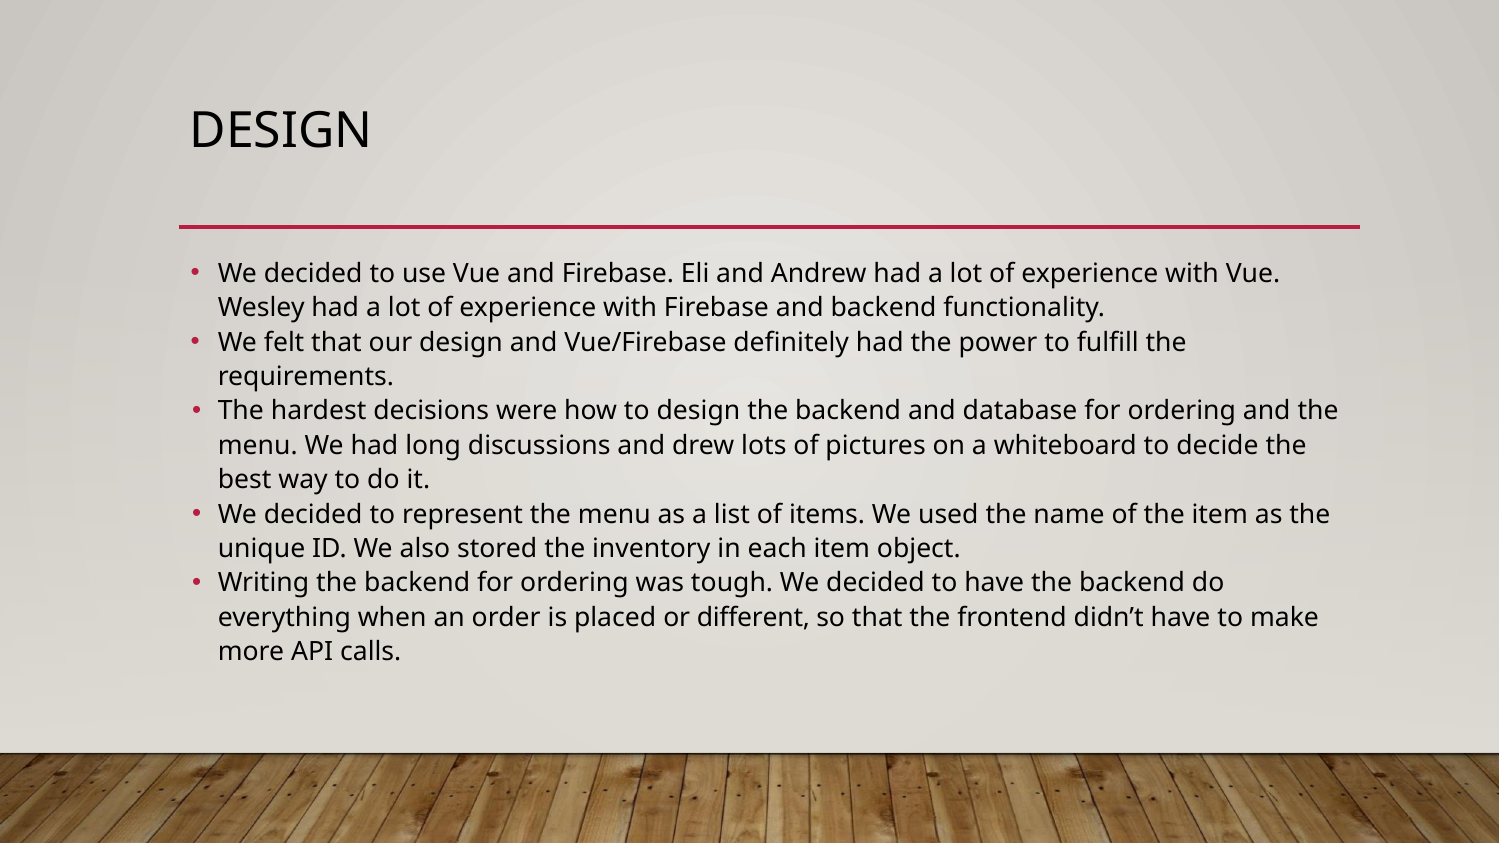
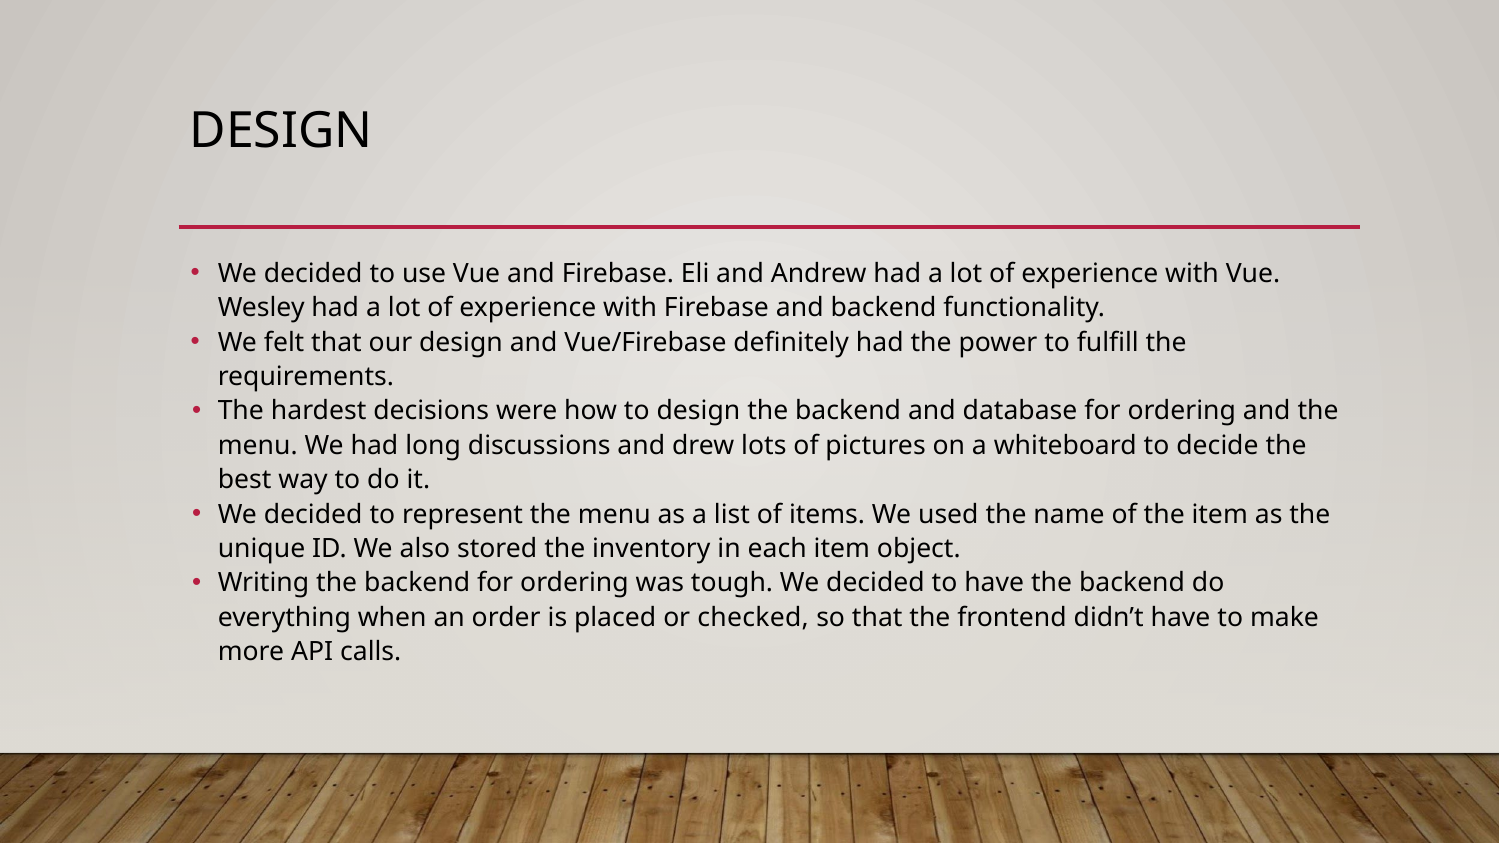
different: different -> checked (753, 618)
